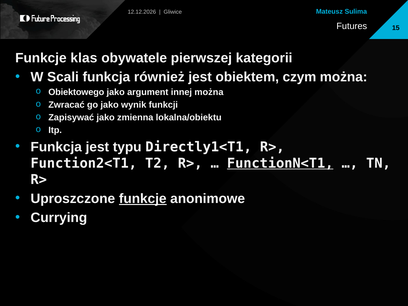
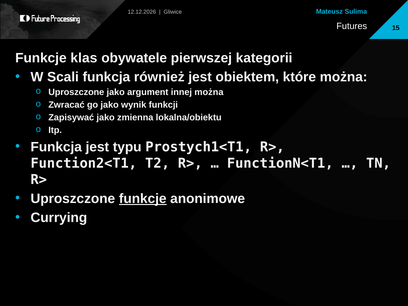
czym: czym -> które (299, 77)
Obiektowego: Obiektowego -> Uproszczone (76, 92)
Directly1<T1: Directly1<T1 -> Prostych1<T1 (199, 147)
FunctionN<T1 underline: present -> none (280, 163)
